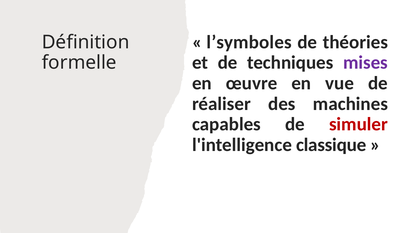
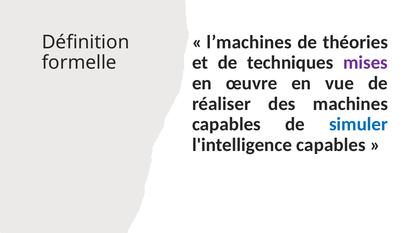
l’symboles: l’symboles -> l’machines (249, 42)
simuler colour: red -> blue (359, 125)
l'intelligence classique: classique -> capables (331, 145)
